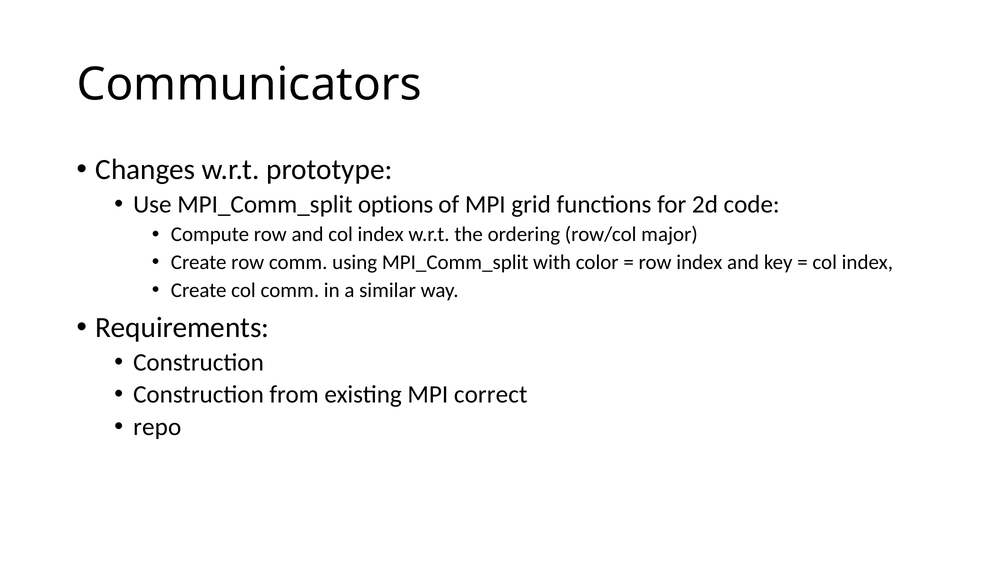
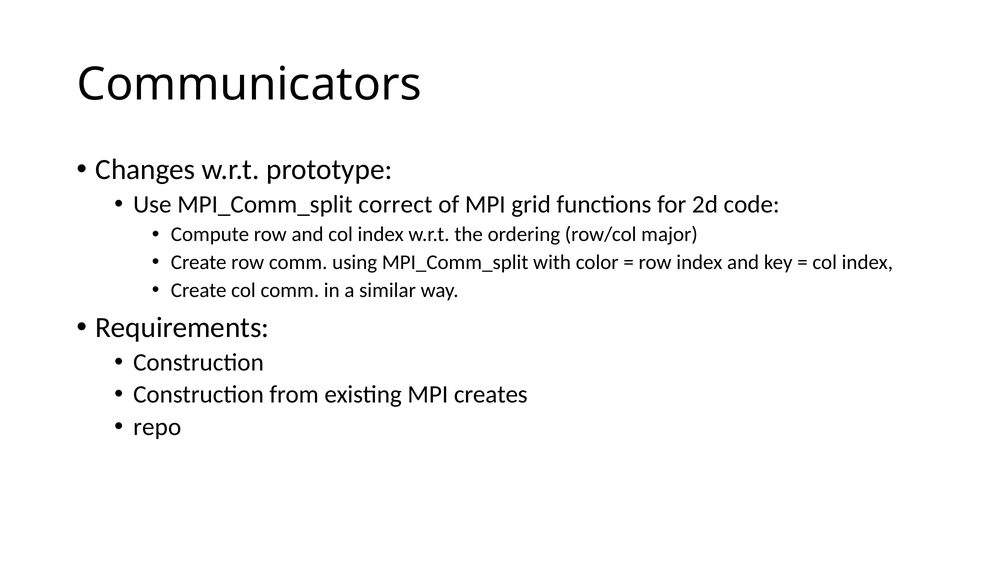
options: options -> correct (395, 205)
correct: correct -> creates (491, 395)
